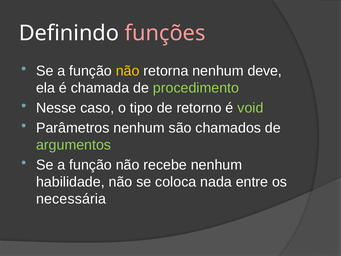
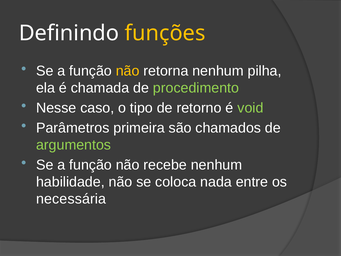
funções colour: pink -> yellow (165, 33)
deve: deve -> pilha (265, 71)
Parâmetros nenhum: nenhum -> primeira (139, 128)
